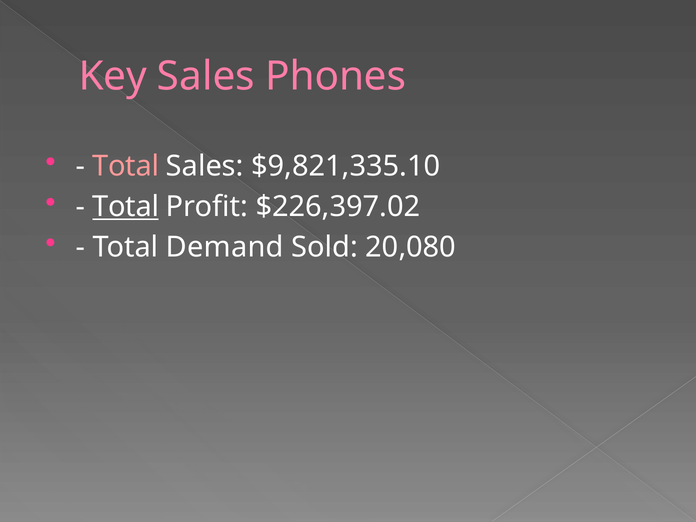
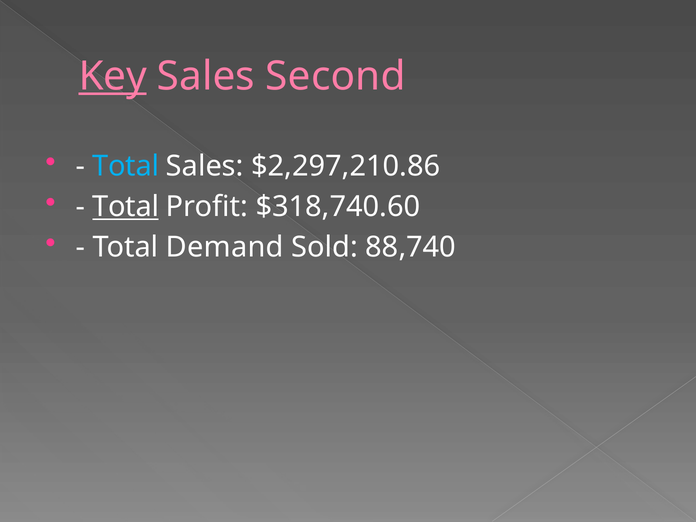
Key underline: none -> present (113, 76)
Phones: Phones -> Second (336, 76)
Total colour: pink -> light blue (126, 166)
$9,821,335.10: $9,821,335.10 -> $2,297,210.86 (346, 166)
$226,397.02: $226,397.02 -> $318,740.60 (338, 207)
20,080: 20,080 -> 88,740 (411, 247)
